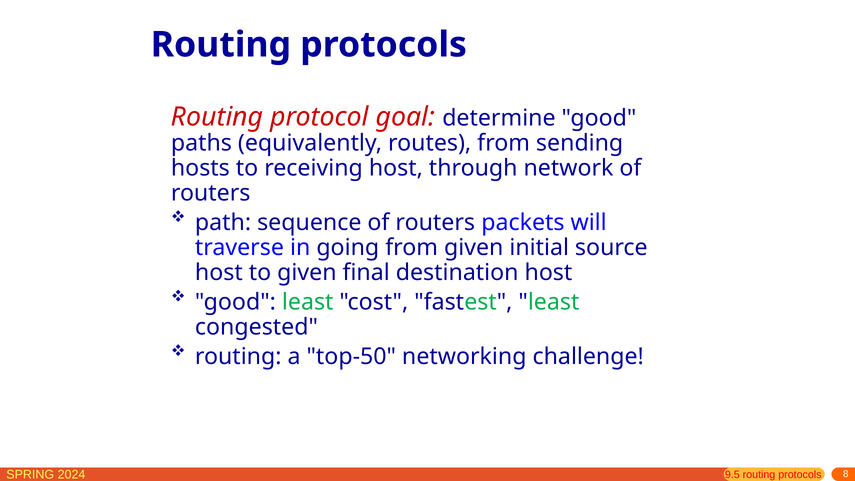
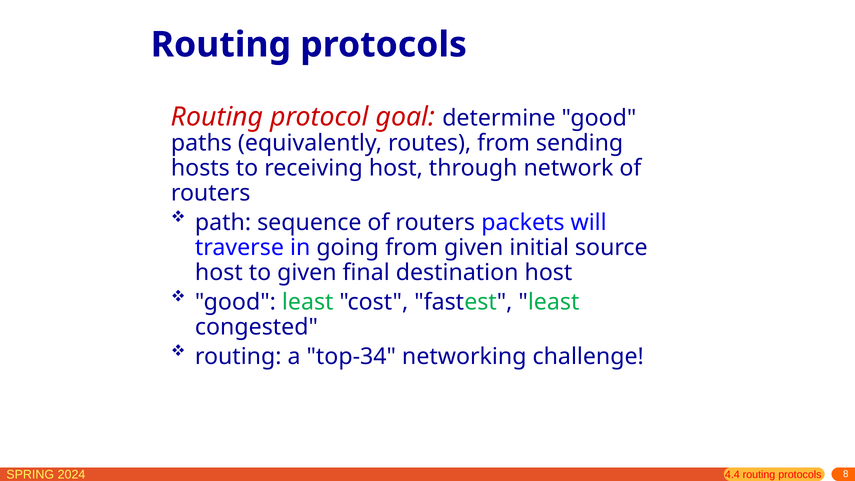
top-50: top-50 -> top-34 (351, 357)
9.5: 9.5 -> 4.4 (732, 475)
